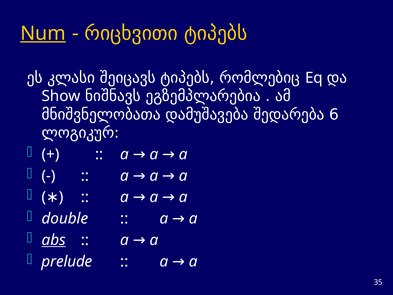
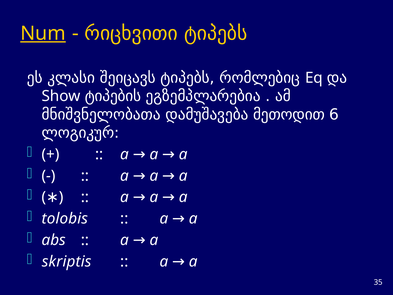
ნიშნავს: ნიშნავს -> ტიპების (113, 96)
შედარება: შედარება -> მეთოდით (289, 114)
double: double -> tolobis (65, 218)
abs underline: present -> none (54, 240)
prelude: prelude -> skriptis (67, 261)
